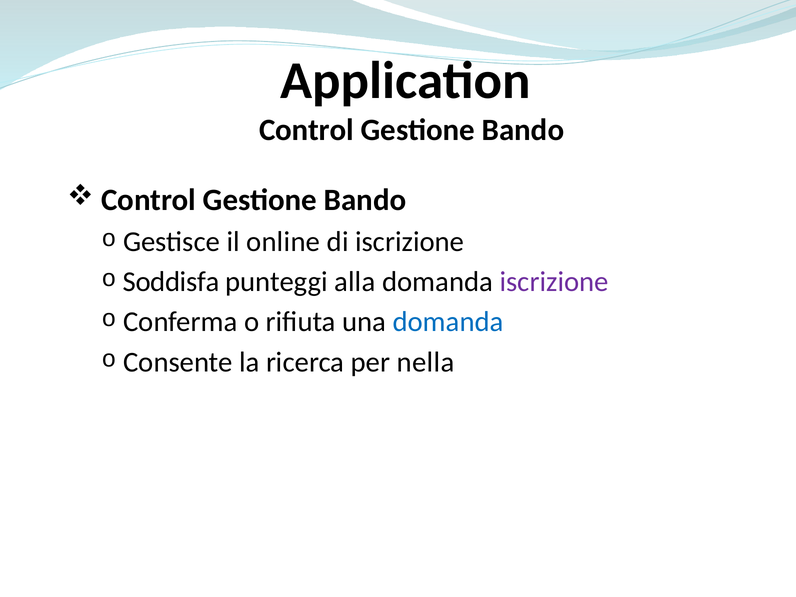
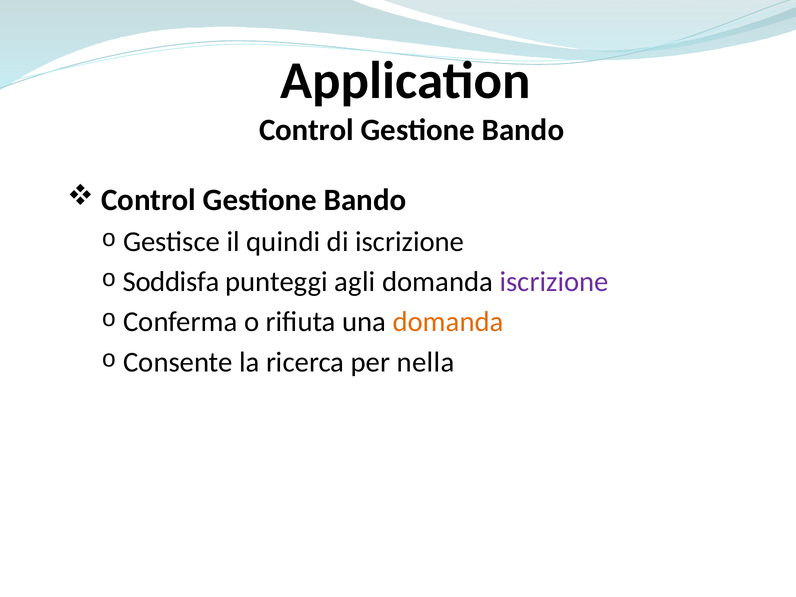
online: online -> quindi (283, 242)
alla: alla -> agli (355, 282)
domanda colour: blue -> orange (448, 322)
